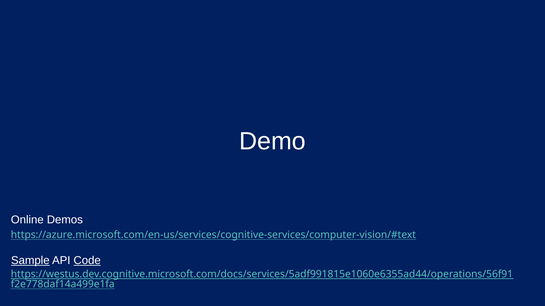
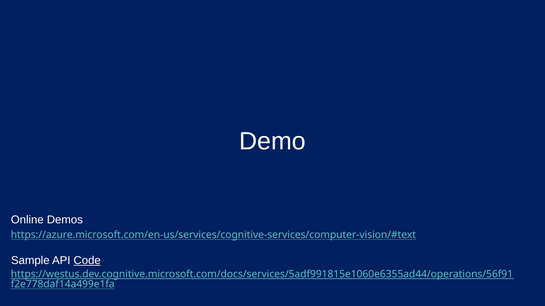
Sample underline: present -> none (30, 261)
